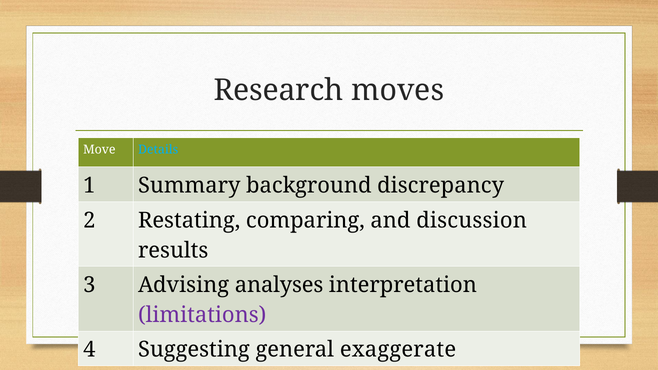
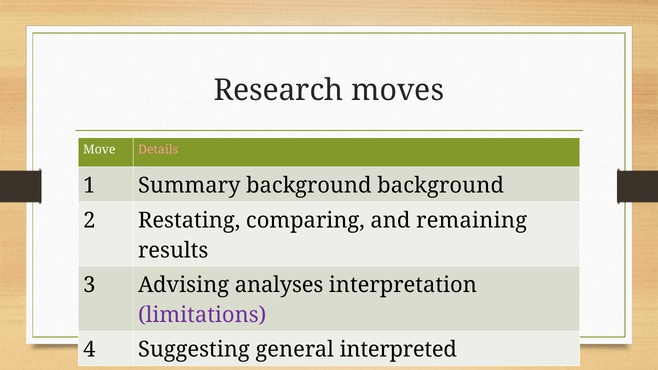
Details colour: light blue -> pink (158, 150)
background discrepancy: discrepancy -> background (441, 186)
discussion: discussion -> remaining (472, 220)
exaggerate: exaggerate -> interpreted (398, 350)
